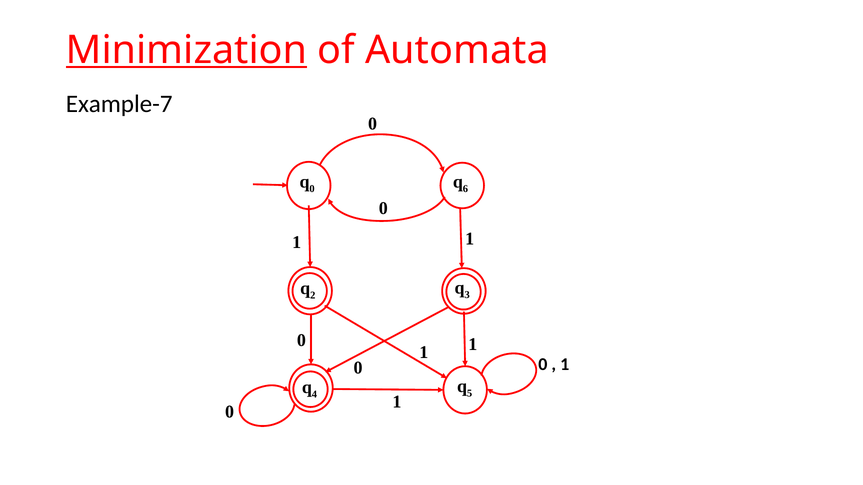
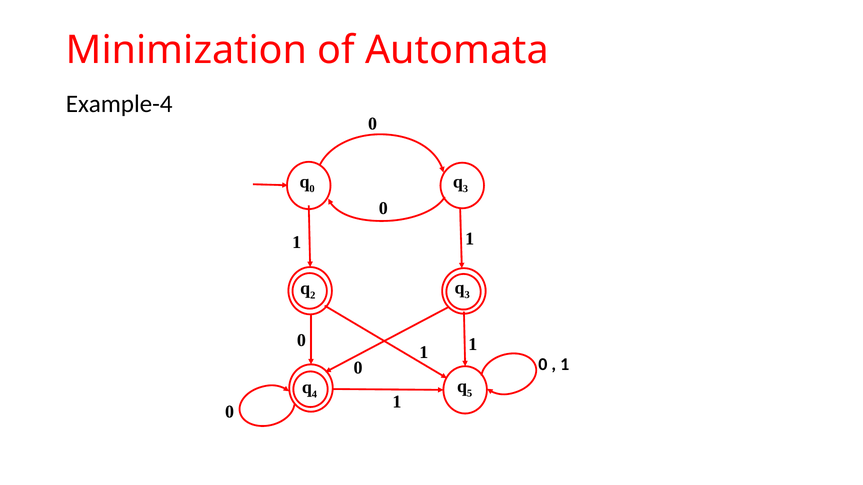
Minimization underline: present -> none (187, 50)
Example-7: Example-7 -> Example-4 (119, 104)
6: 6 -> 3 (465, 189)
